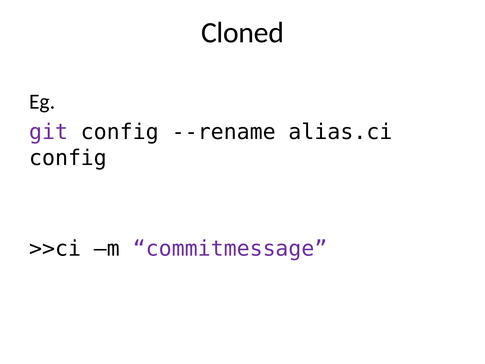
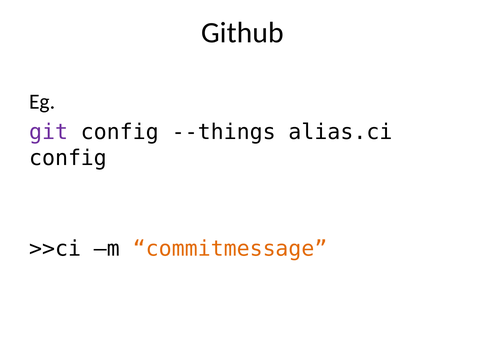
Cloned: Cloned -> Github (242, 33)
--rename: --rename -> --things (224, 132)
commitmessage colour: purple -> orange (230, 248)
